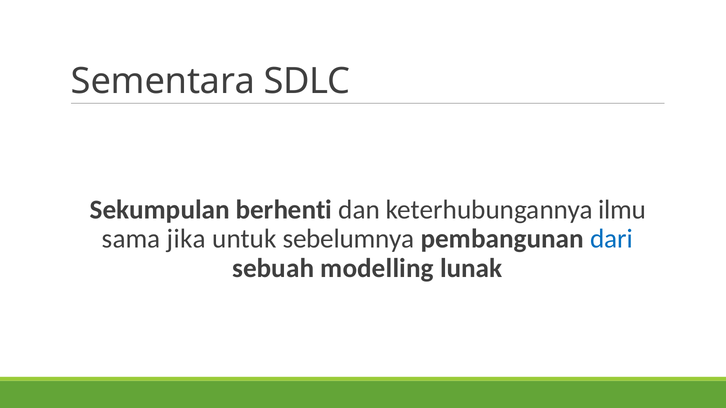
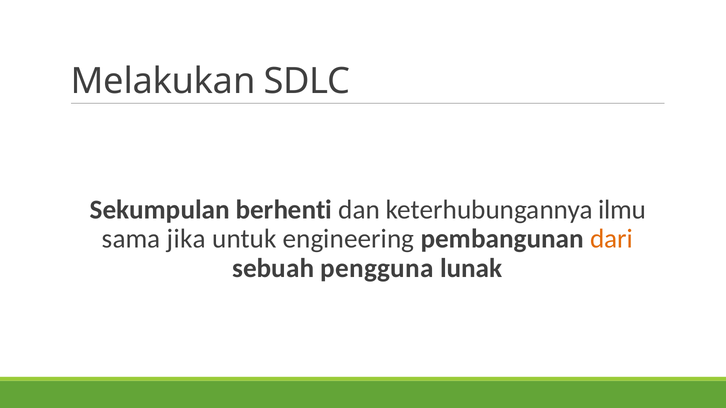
Sementara: Sementara -> Melakukan (163, 81)
sebelumnya: sebelumnya -> engineering (348, 239)
dari colour: blue -> orange (612, 239)
modelling: modelling -> pengguna (377, 269)
